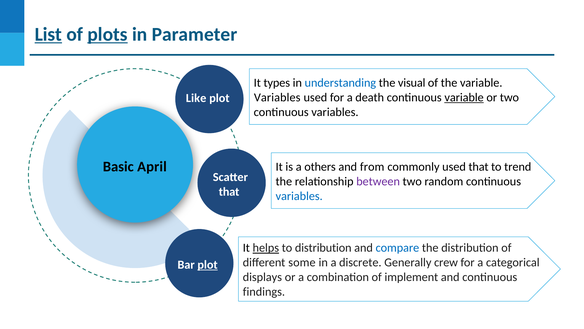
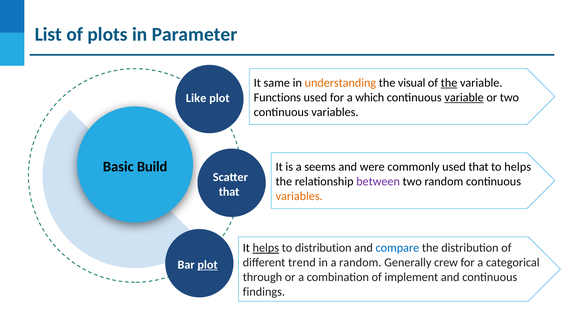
List underline: present -> none (48, 34)
plots underline: present -> none (108, 34)
types: types -> same (277, 83)
understanding colour: blue -> orange (340, 83)
the underline: none -> present (449, 83)
Variables: Variables -> Functions (277, 97)
death: death -> which (370, 97)
April: April -> Build (152, 167)
others: others -> seems (320, 167)
from: from -> were (372, 167)
to trend: trend -> helps (518, 167)
variables colour: blue -> orange (299, 196)
some: some -> trend (302, 262)
a discrete: discrete -> random (360, 262)
displays: displays -> through (262, 277)
